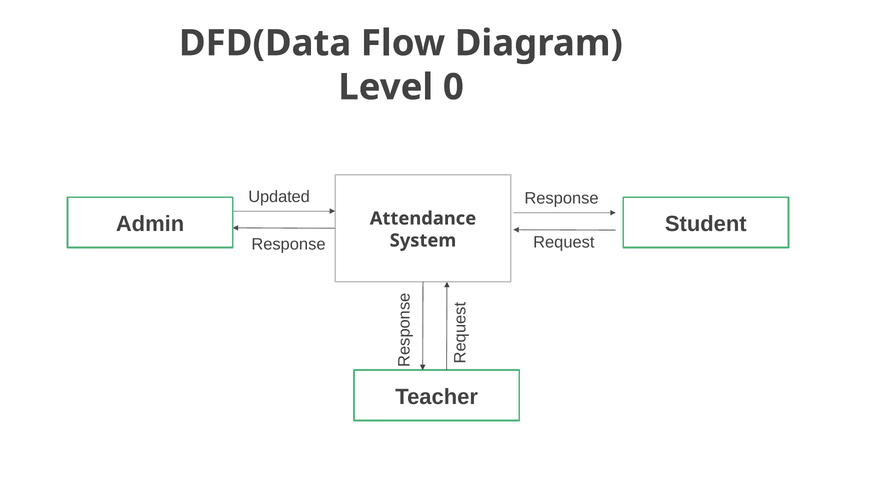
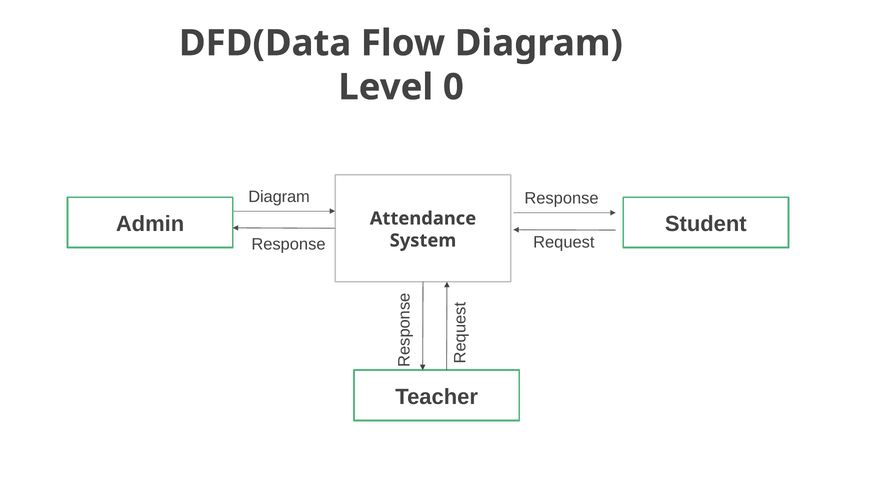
Updated: Updated -> Diagram (279, 197)
